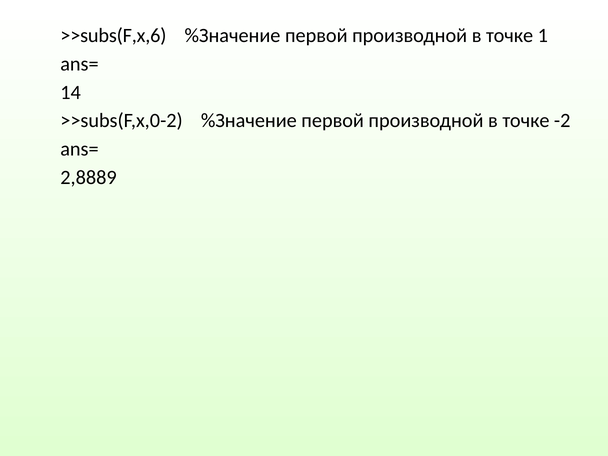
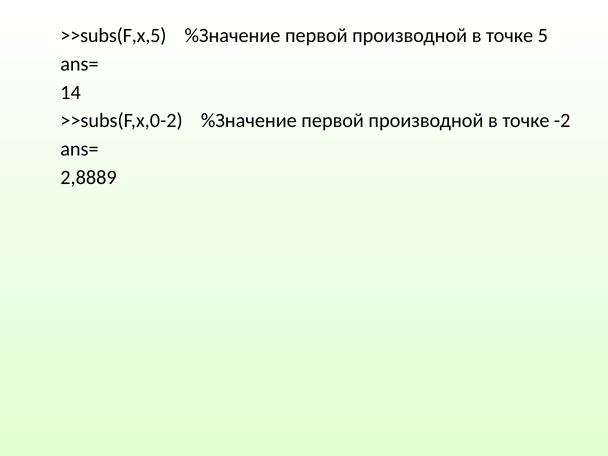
>>subs(F,x,6: >>subs(F,x,6 -> >>subs(F,x,5 (113, 36)
1: 1 -> 5 (543, 36)
